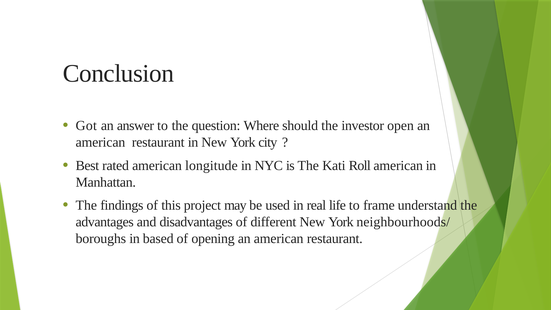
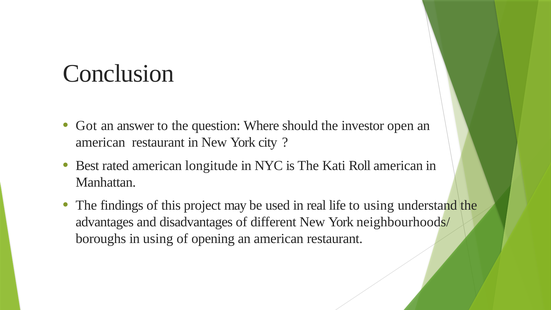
to frame: frame -> using (379, 205)
in based: based -> using (158, 238)
